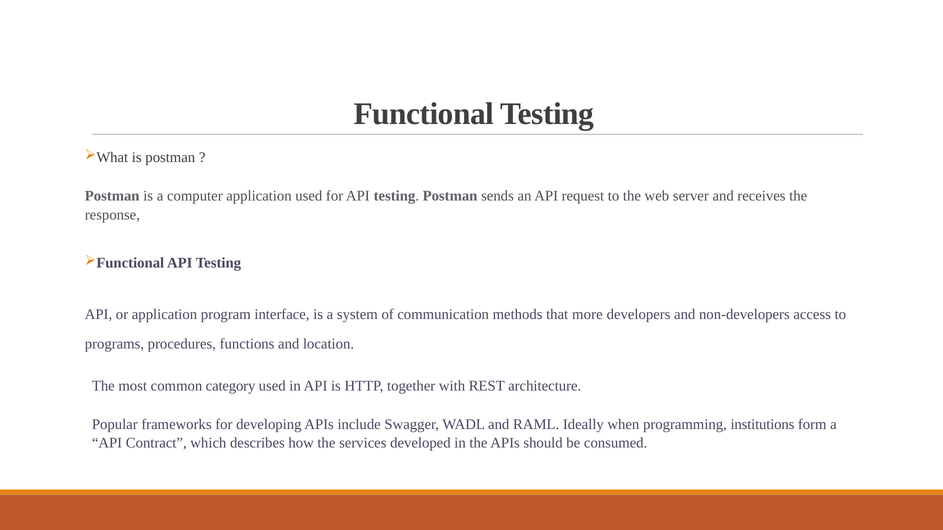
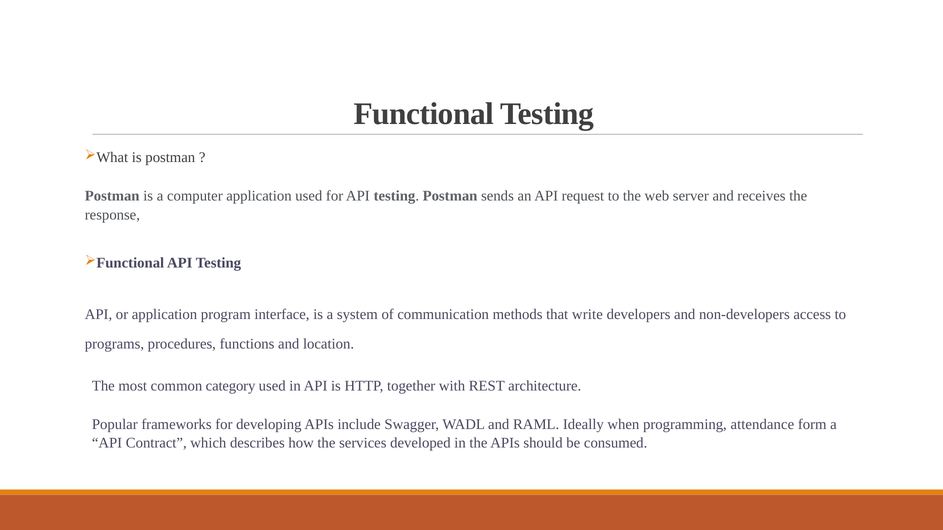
more: more -> write (587, 315)
institutions: institutions -> attendance (762, 424)
